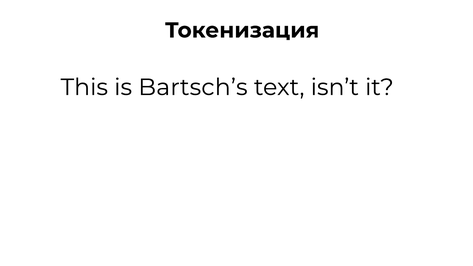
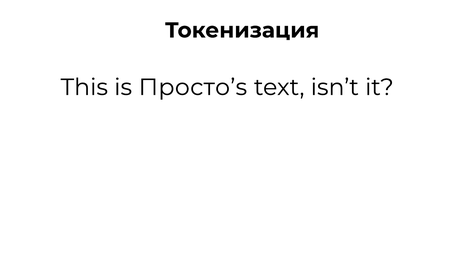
Bartsch’s: Bartsch’s -> Просто’s (193, 87)
